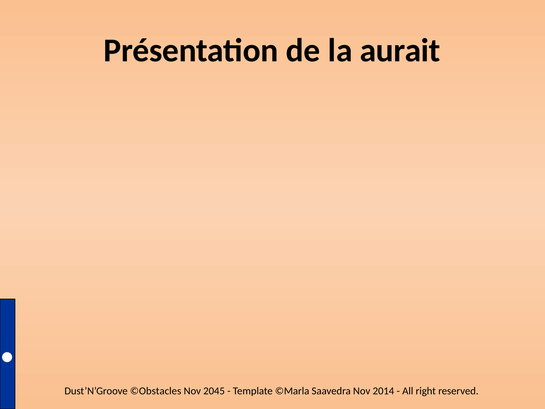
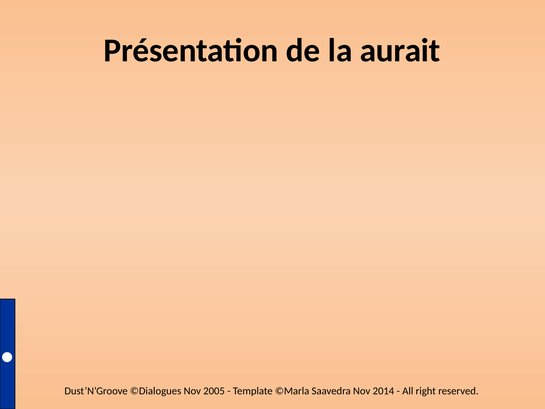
©Obstacles: ©Obstacles -> ©Dialogues (156, 391)
2045: 2045 -> 2005 (214, 391)
